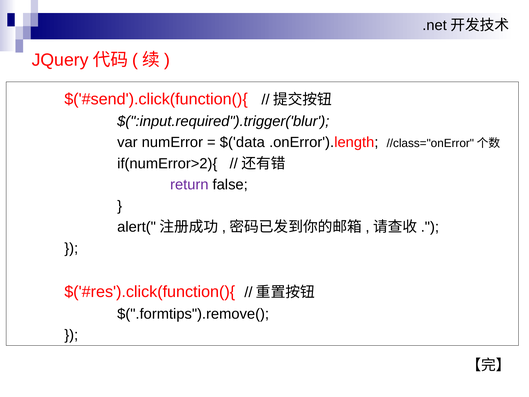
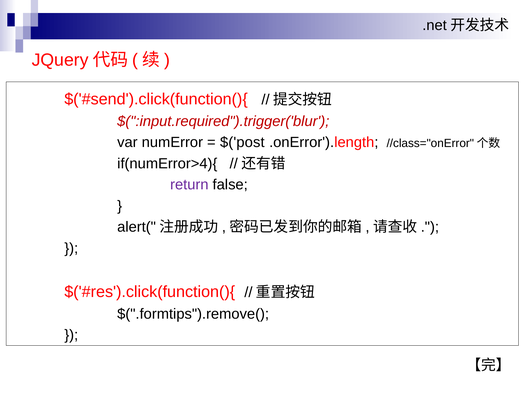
$(":input.required").trigger('blur colour: black -> red (223, 121)
$('data: $('data -> $('post (242, 142)
if(numError>2){: if(numError>2){ -> if(numError>4){ (167, 163)
